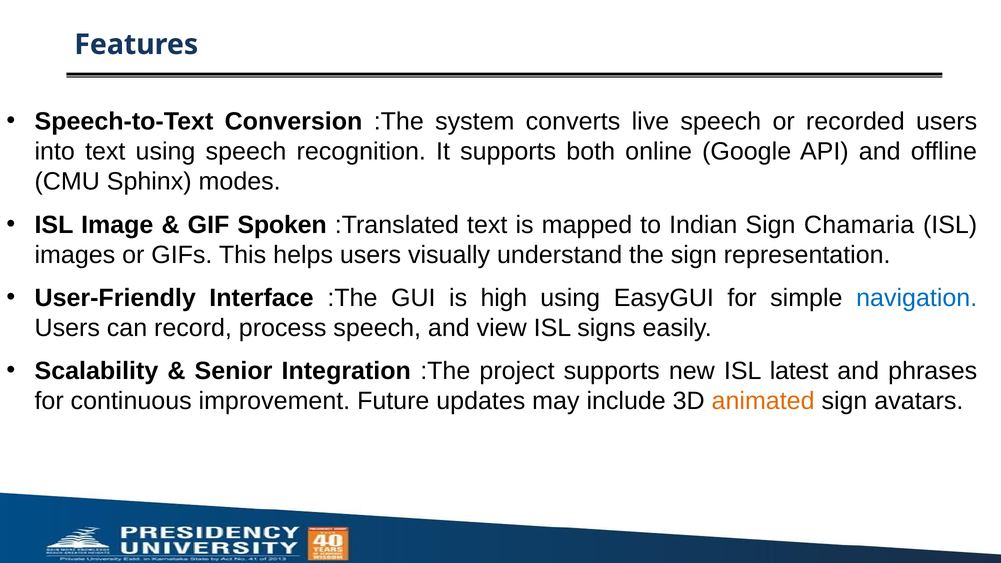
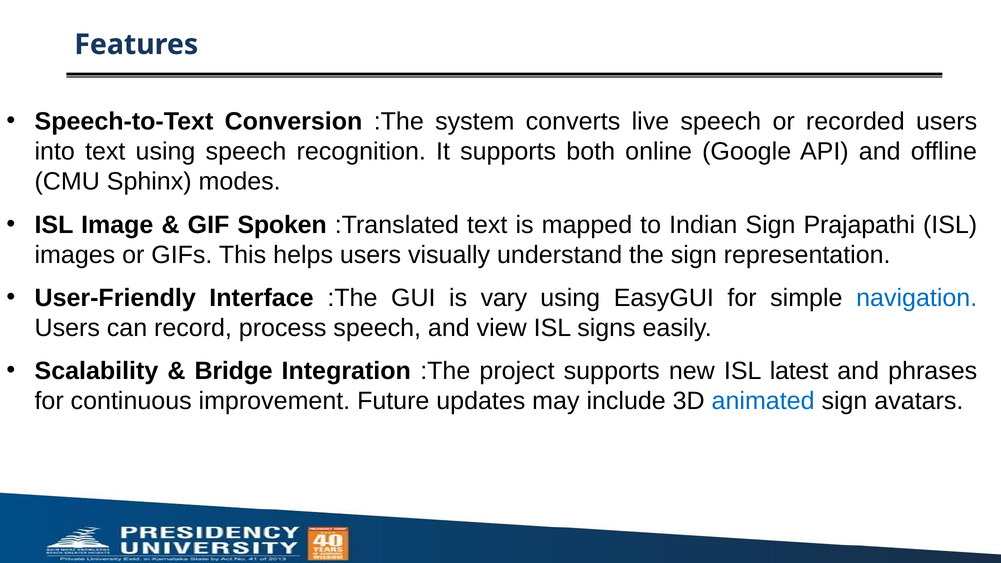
Chamaria: Chamaria -> Prajapathi (859, 225)
high: high -> vary (504, 298)
Senior: Senior -> Bridge (234, 371)
animated colour: orange -> blue (763, 401)
